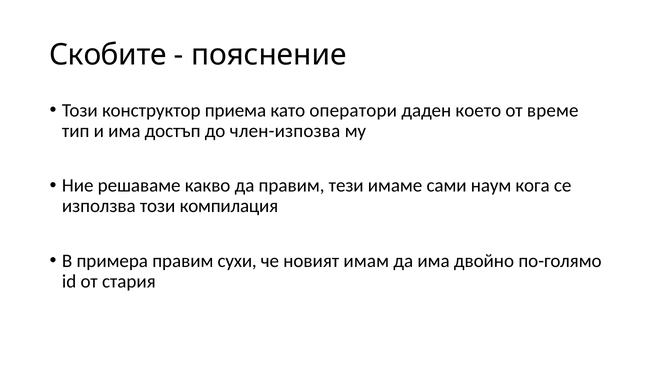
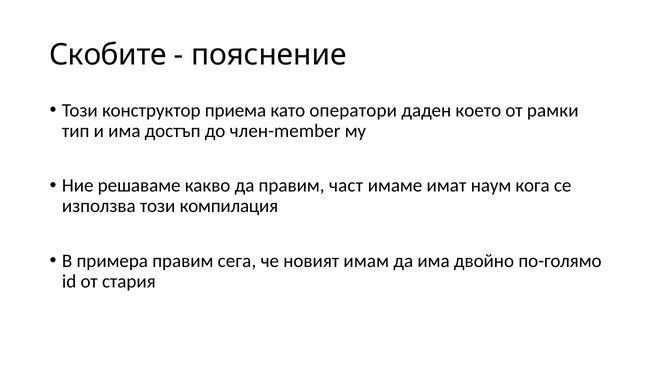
време: време -> рамки (553, 110)
член-изпозва: член-изпозва -> член-member (285, 131)
тези: тези -> част (346, 185)
сами: сами -> имат (446, 185)
сухи: сухи -> сега (237, 261)
